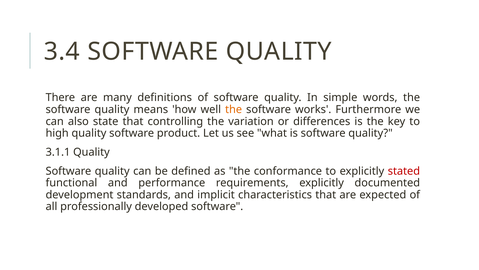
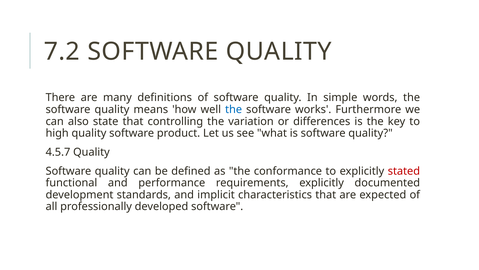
3.4: 3.4 -> 7.2 (62, 51)
the colour: orange -> blue (234, 109)
3.1.1: 3.1.1 -> 4.5.7 (58, 152)
